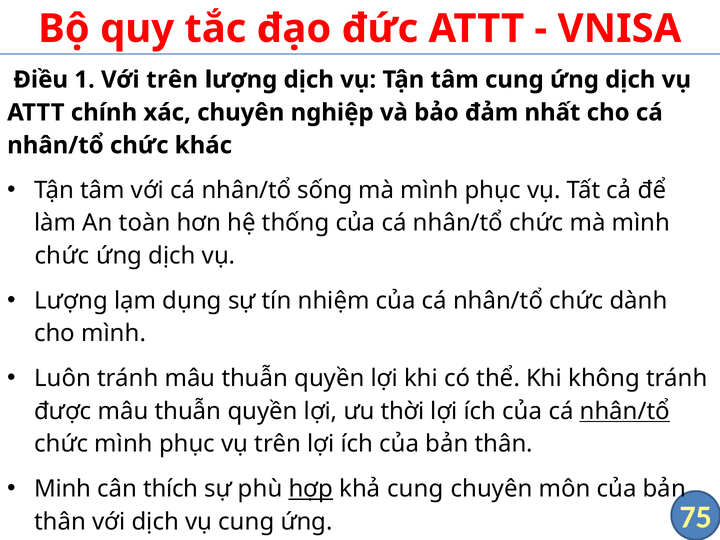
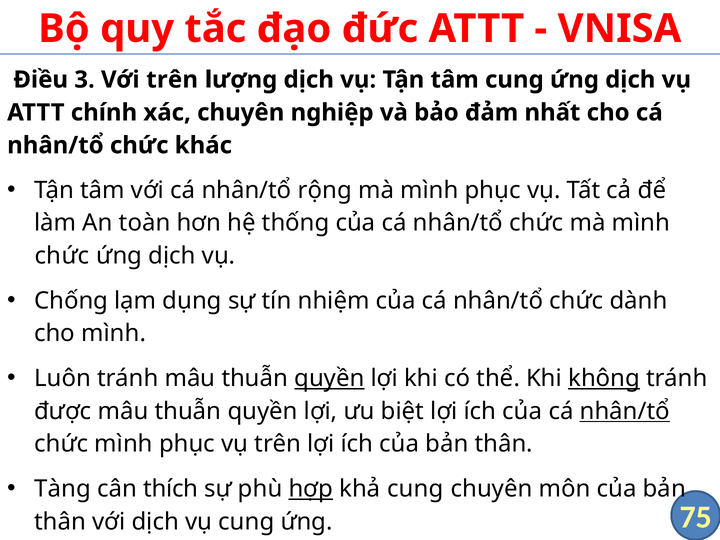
1: 1 -> 3 (85, 80)
sống: sống -> rộng (325, 190)
Lượng: Lượng -> Chống (71, 301)
quyền underline: none -> present (329, 378)
không underline: none -> present (604, 378)
thời: thời -> biệt (403, 411)
Minh: Minh -> Tàng (63, 489)
